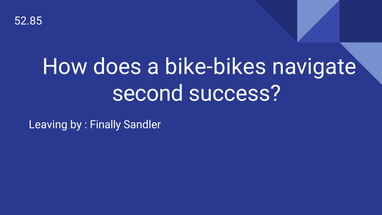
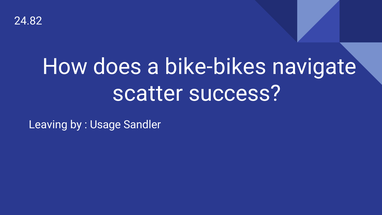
52.85: 52.85 -> 24.82 (28, 21)
second: second -> scatter (148, 94)
Finally: Finally -> Usage (105, 125)
